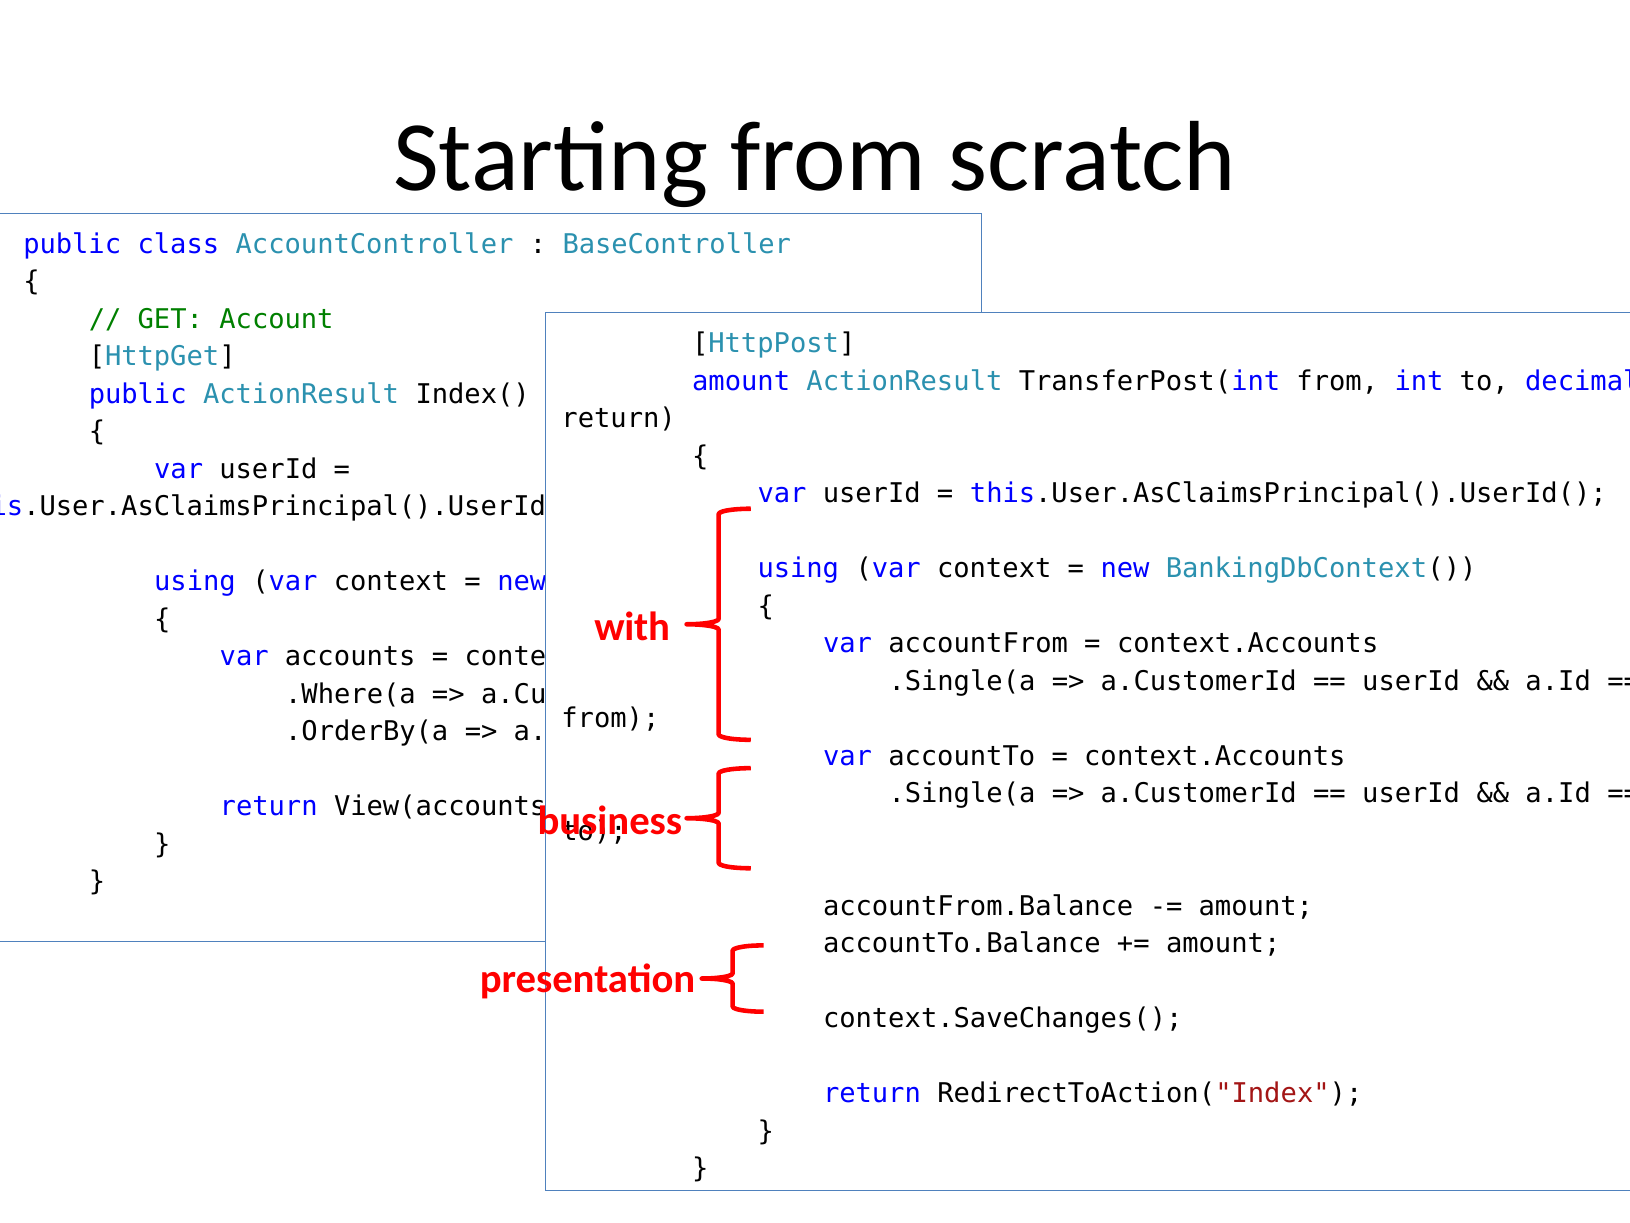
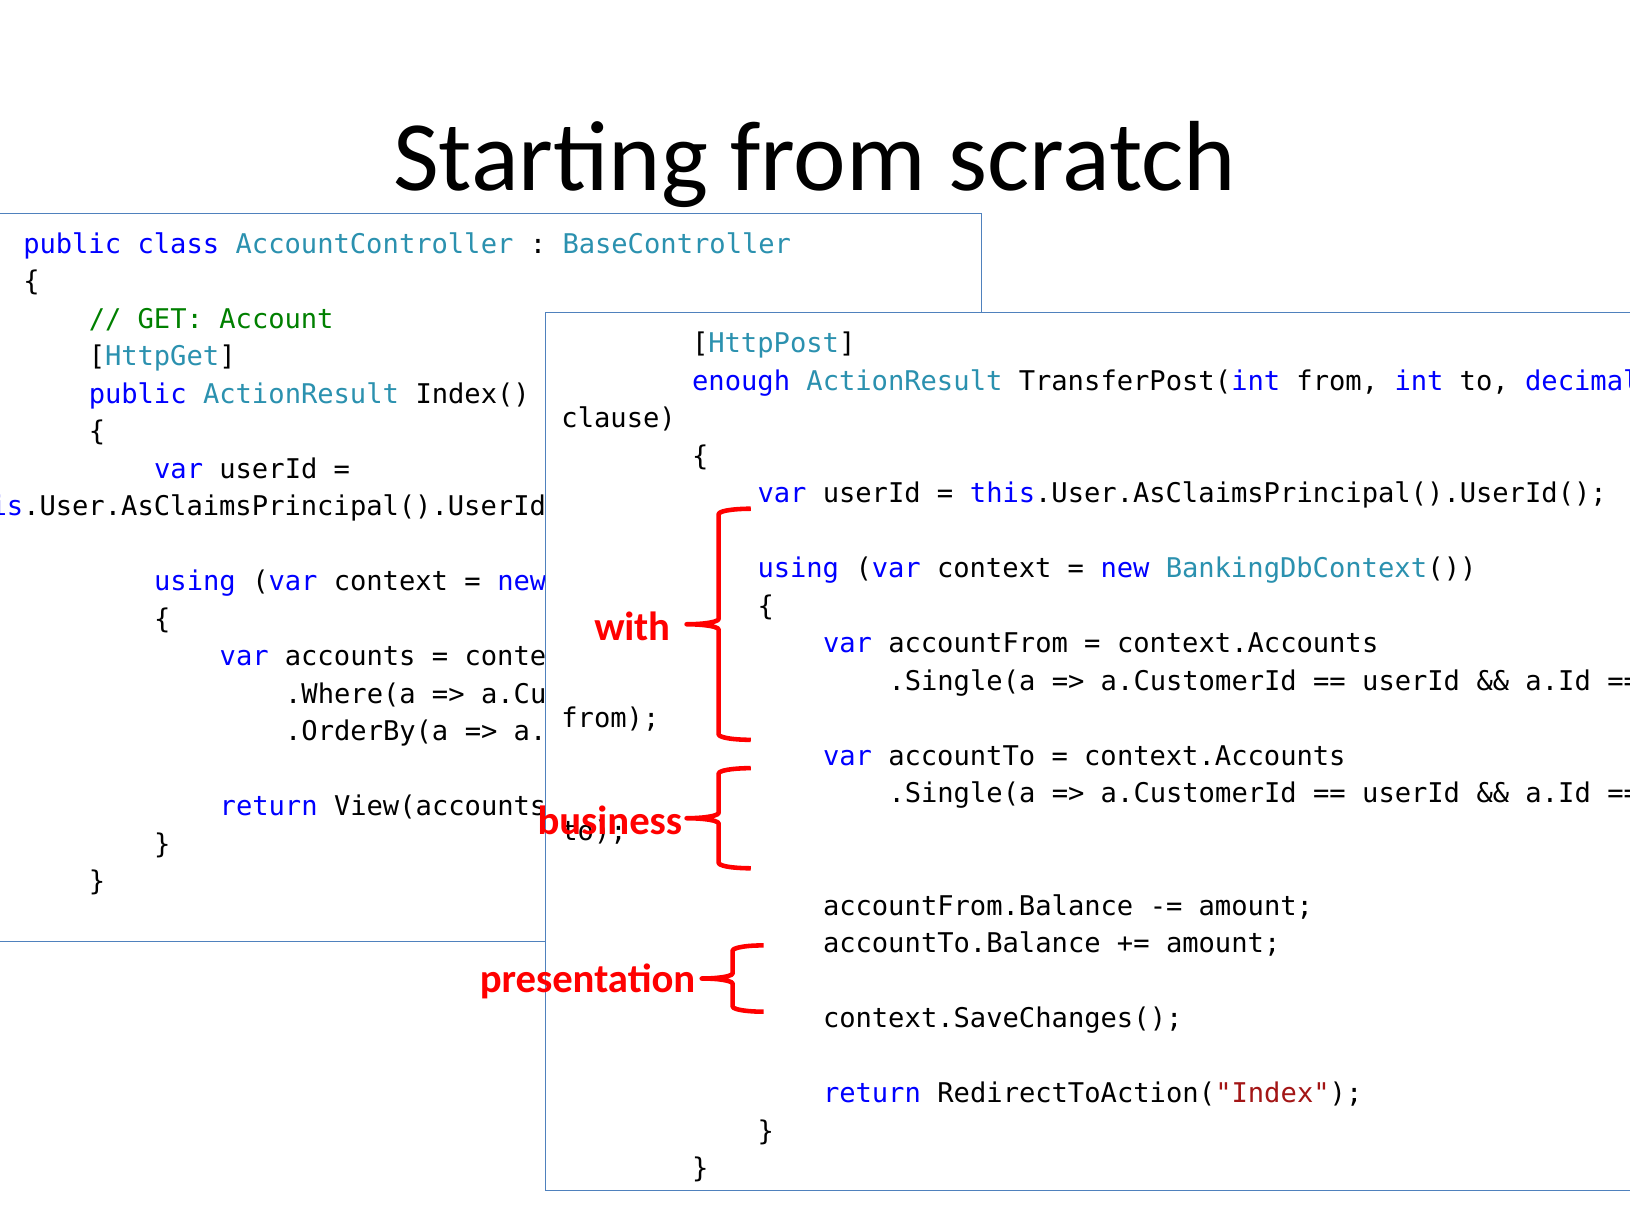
amount: amount -> enough (741, 381)
return: return -> clause (619, 419)
